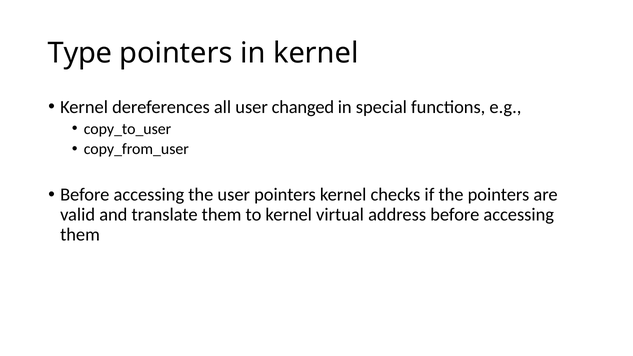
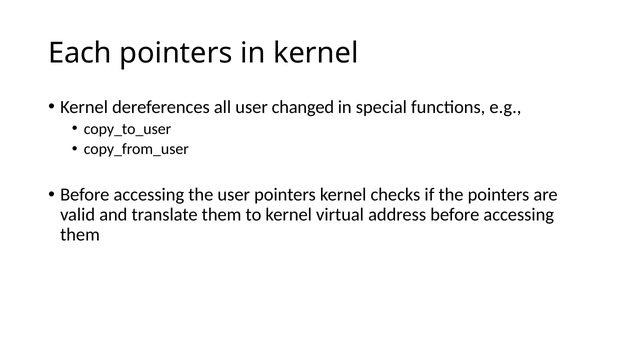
Type: Type -> Each (80, 53)
